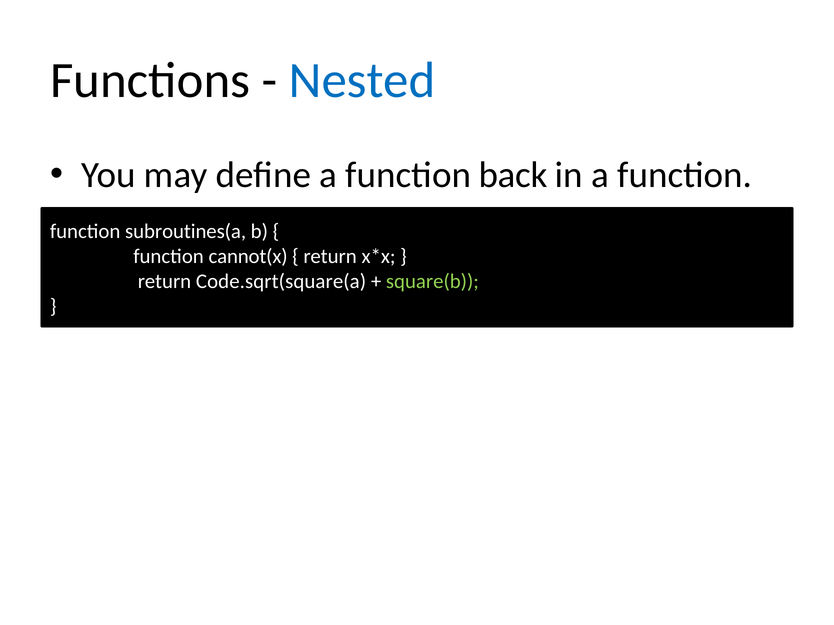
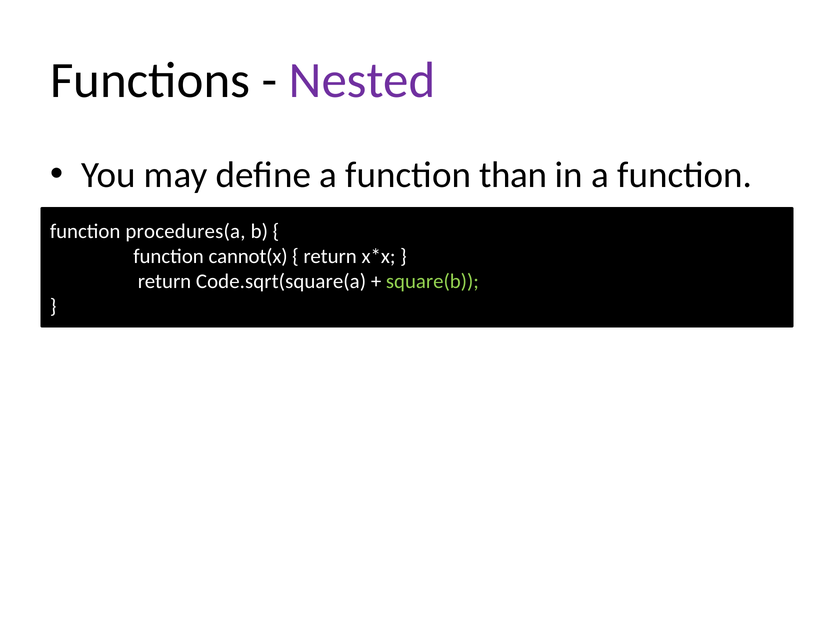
Nested colour: blue -> purple (362, 81)
back: back -> than (513, 175)
subroutines(a: subroutines(a -> procedures(a (185, 231)
